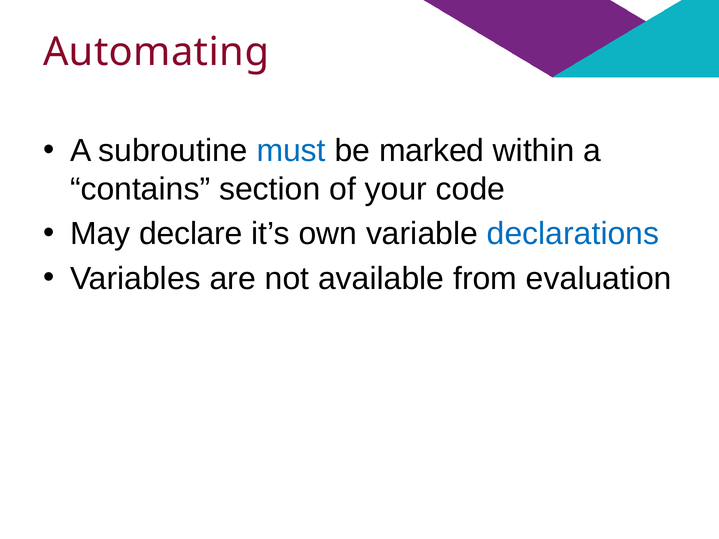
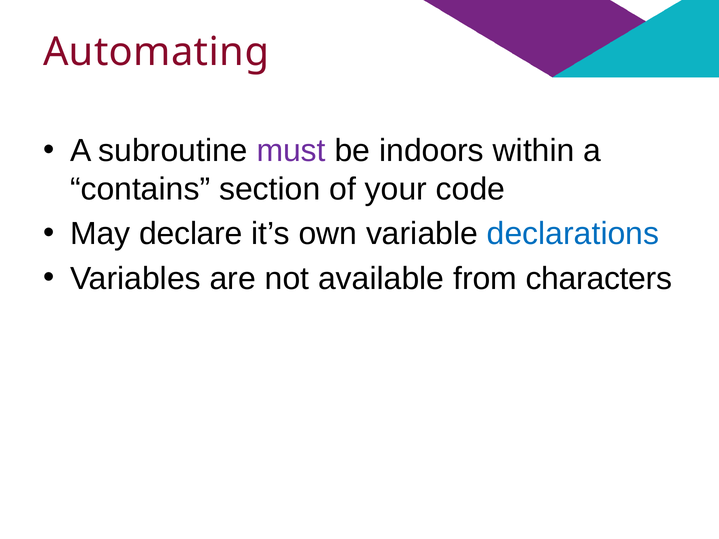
must colour: blue -> purple (291, 151)
marked: marked -> indoors (432, 151)
evaluation: evaluation -> characters (599, 279)
